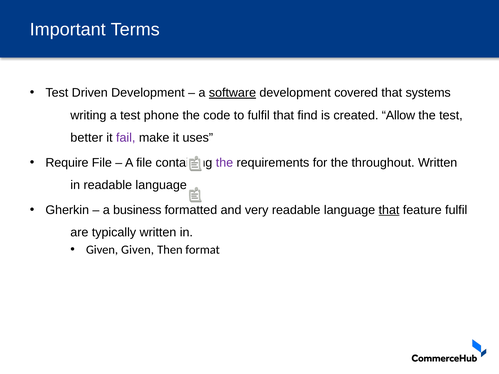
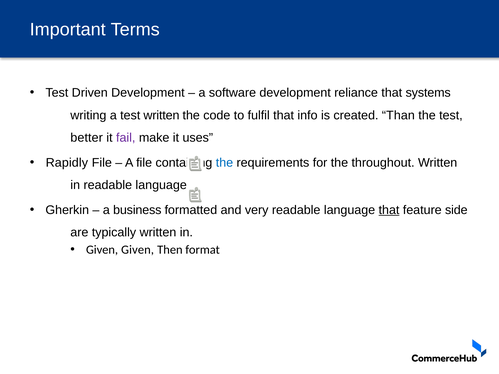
software underline: present -> none (232, 93)
covered: covered -> reliance (356, 93)
test phone: phone -> written (161, 115)
find: find -> info (307, 115)
Allow: Allow -> Than (398, 115)
Require: Require -> Rapidly (67, 163)
the colour: purple -> blue (224, 163)
feature fulfil: fulfil -> side (456, 210)
